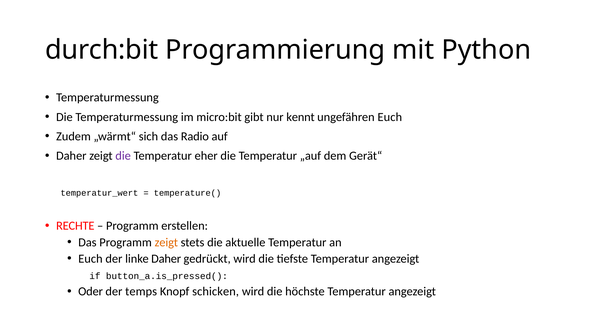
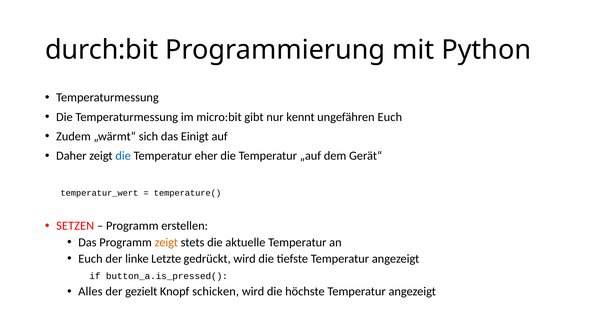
Radio: Radio -> Einigt (195, 136)
die colour: purple -> blue (123, 156)
RECHTE: RECHTE -> SETZEN (75, 226)
linke Daher: Daher -> Letzte (166, 258)
Oder: Oder -> Alles (90, 291)
temps: temps -> gezielt (141, 291)
